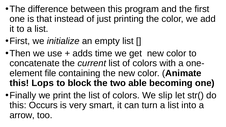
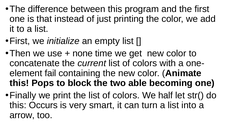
adds: adds -> none (83, 53)
file: file -> fail (50, 73)
Lops: Lops -> Pops (43, 83)
slip: slip -> half (166, 95)
